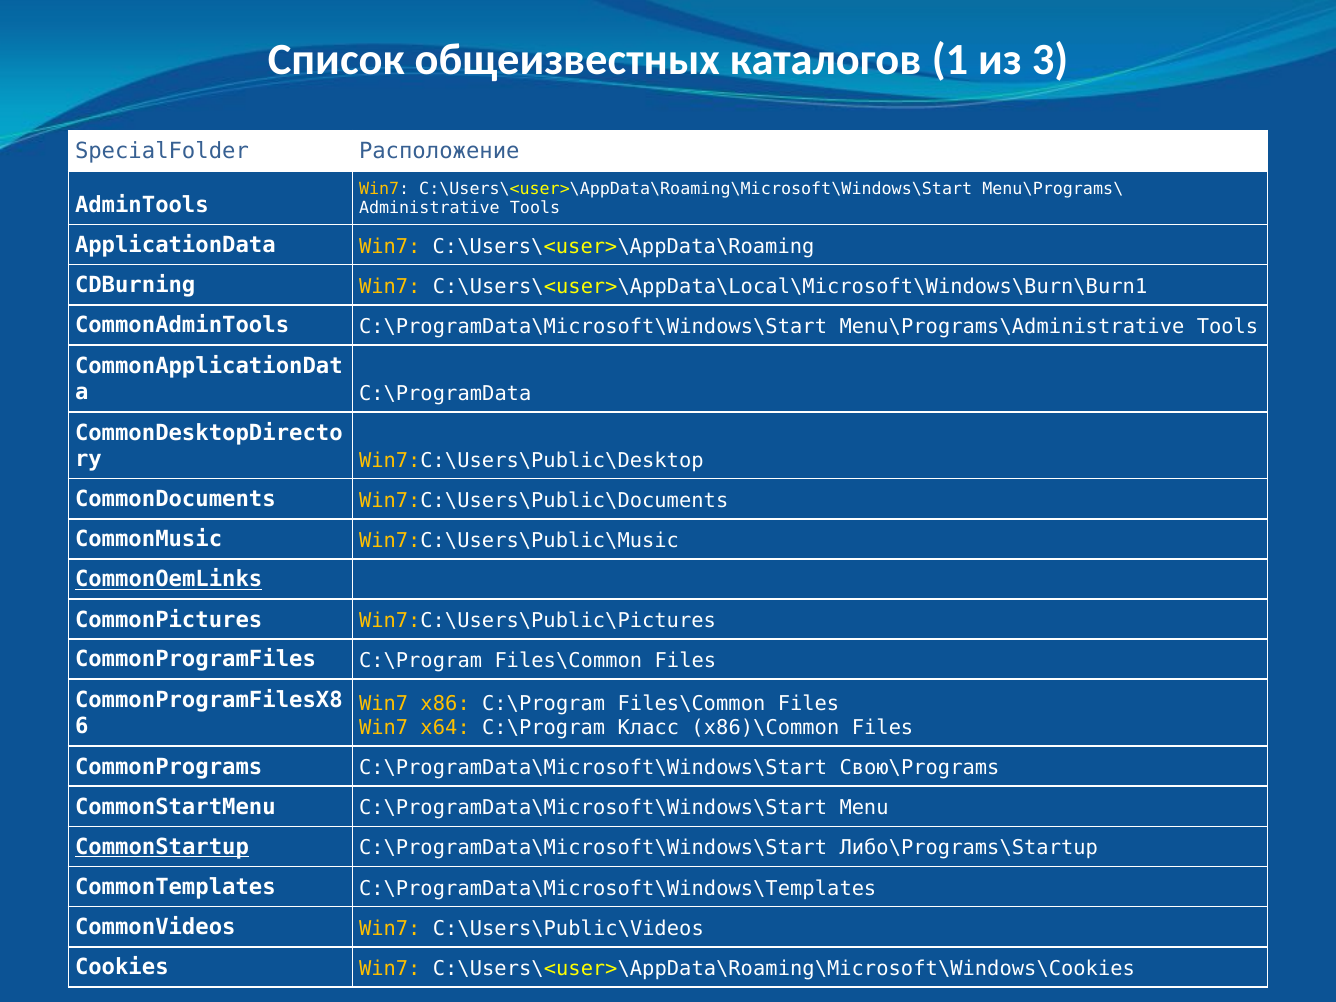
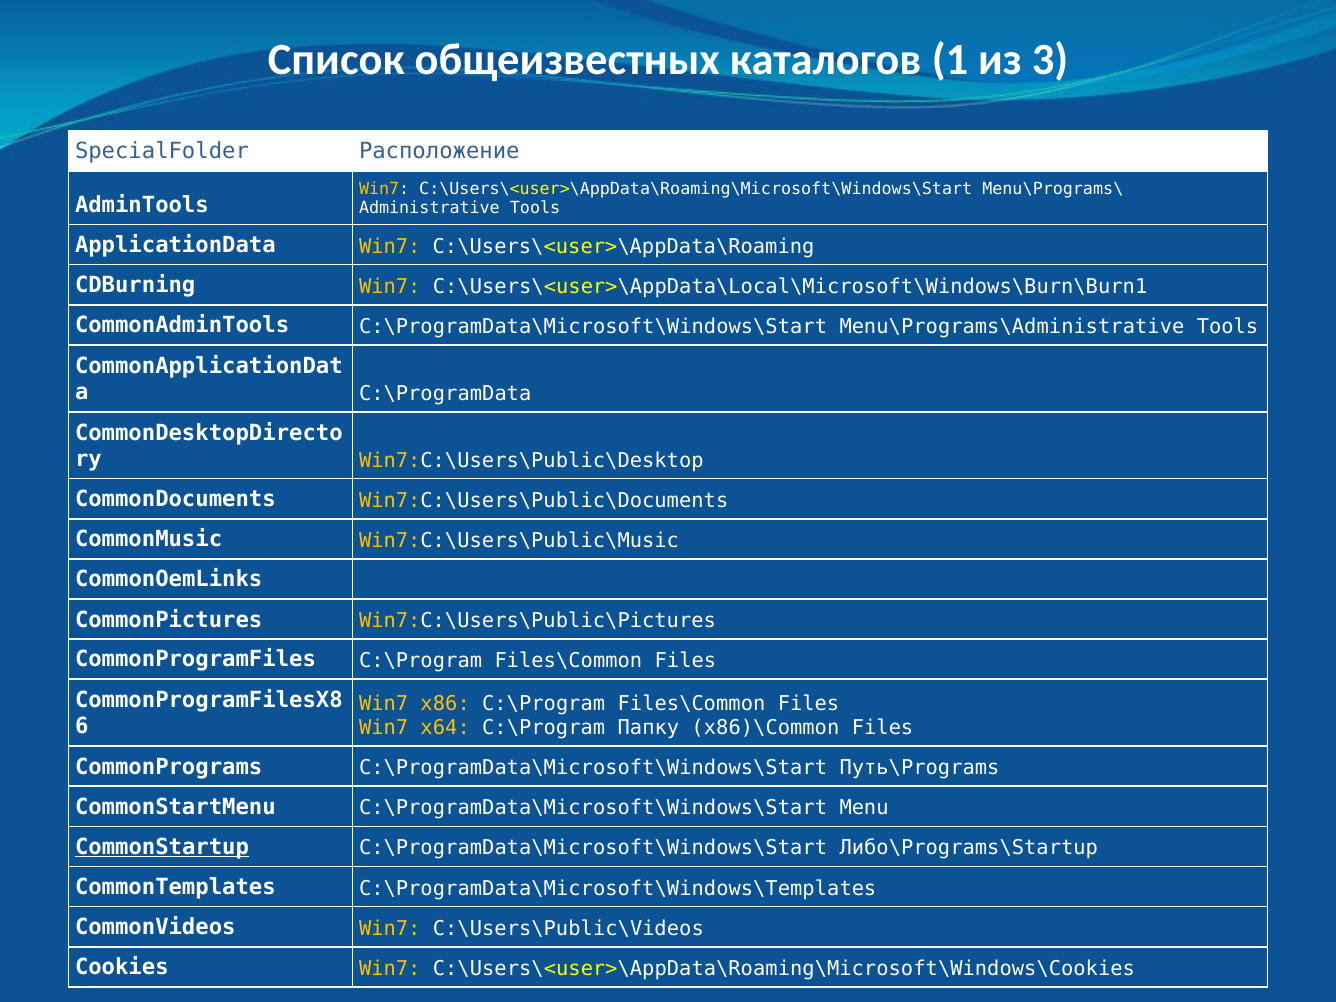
CommonOemLinks underline: present -> none (169, 580)
Класc: Класc -> Папку (648, 728)
Свою\Programs: Свою\Programs -> Путь\Programs (919, 768)
